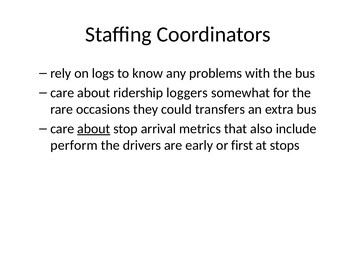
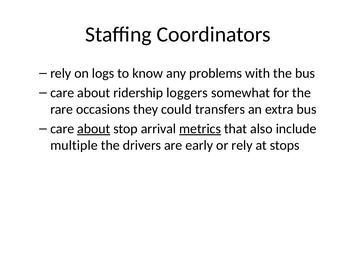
metrics underline: none -> present (200, 129)
perform: perform -> multiple (74, 145)
or first: first -> rely (242, 145)
